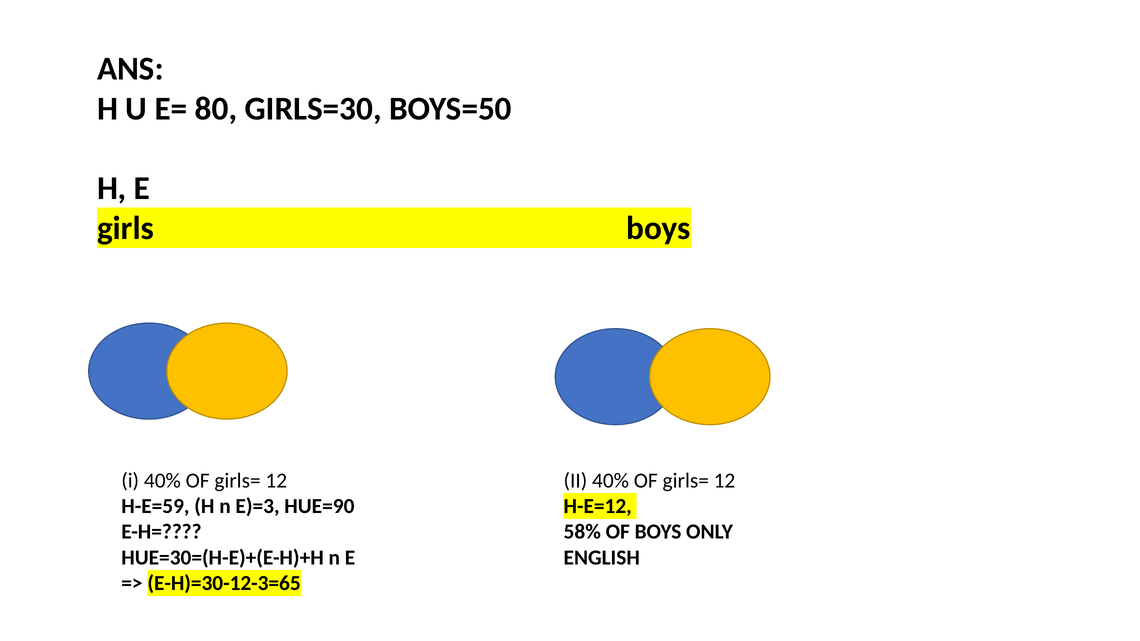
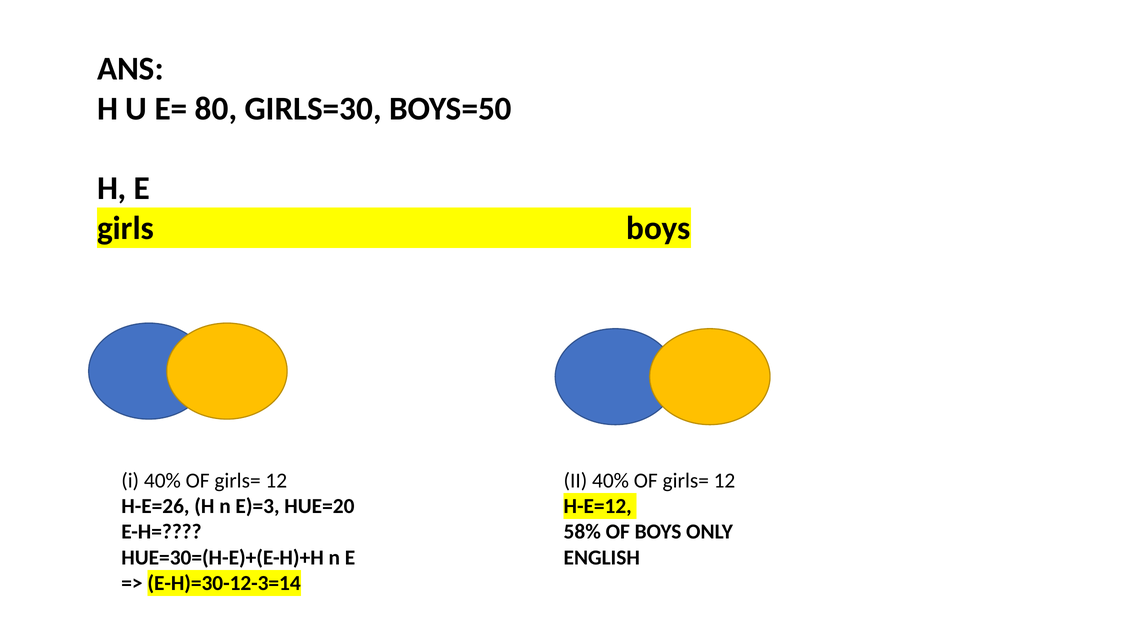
H-E=59: H-E=59 -> H-E=26 (155, 506)
HUE=90: HUE=90 -> HUE=20 (319, 506)
E-H)=30-12-3=65: E-H)=30-12-3=65 -> E-H)=30-12-3=14 (224, 583)
